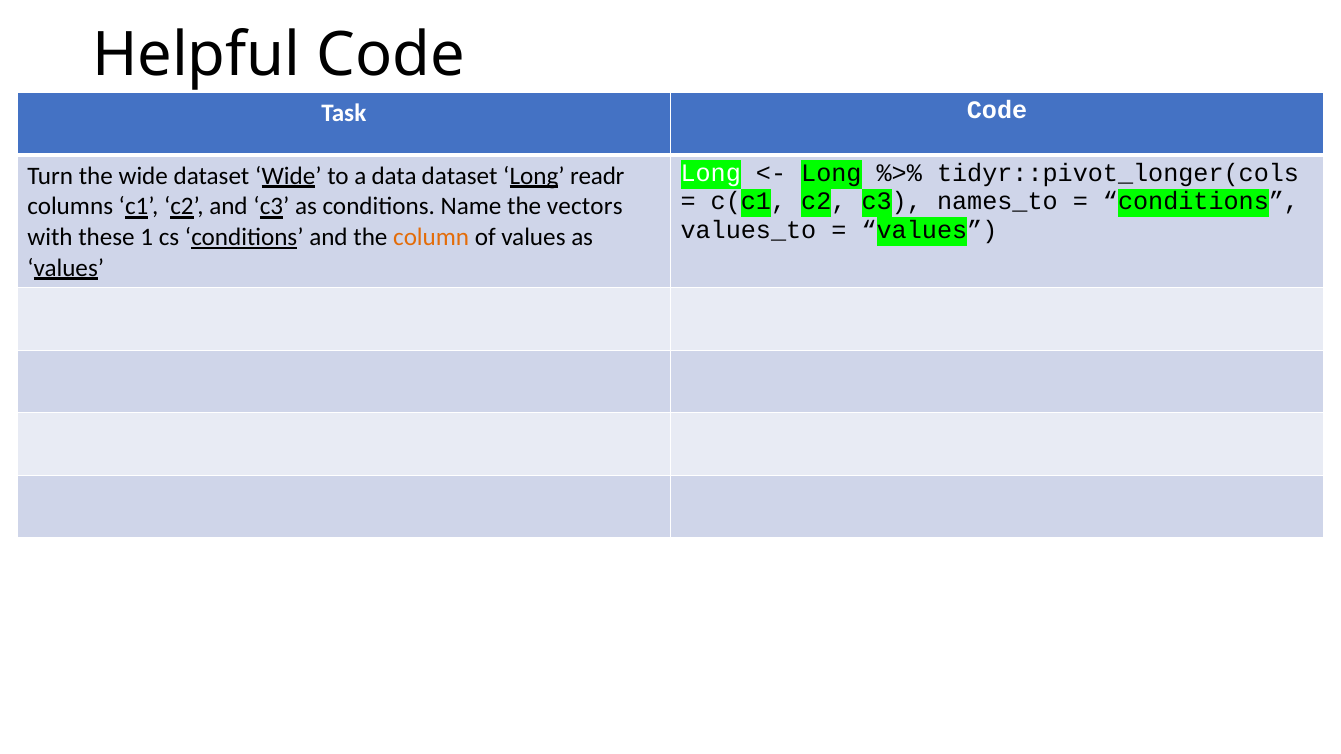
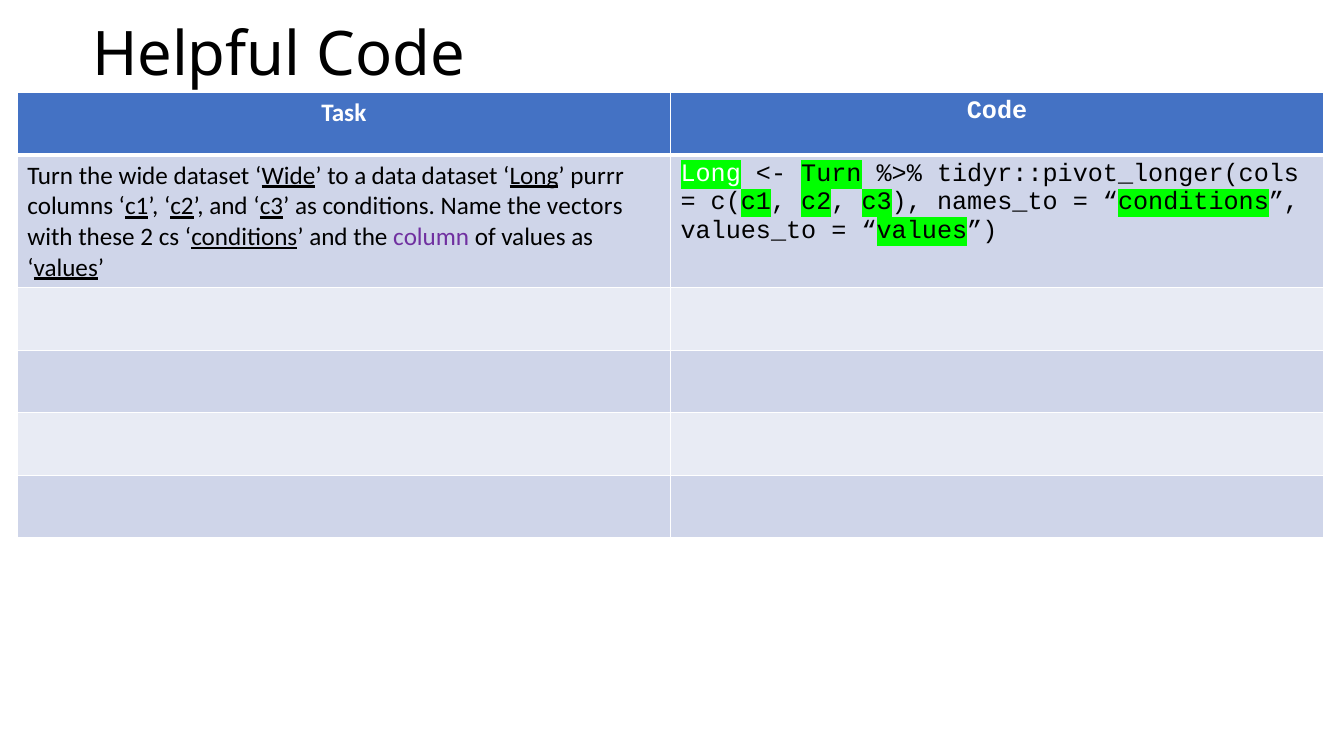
Long: Long -> Turn (831, 173)
readr: readr -> purrr (597, 176)
1: 1 -> 2 (147, 237)
column colour: orange -> purple (431, 237)
